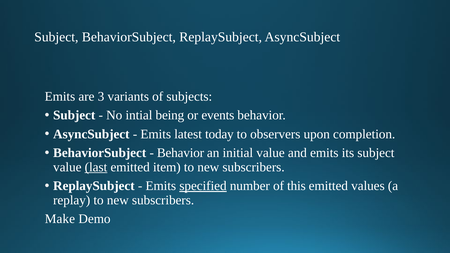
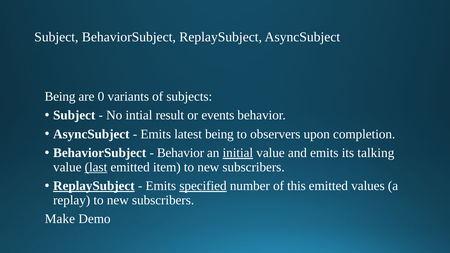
Emits: Emits -> Being (60, 96)
3: 3 -> 0 (101, 96)
being: being -> result (170, 115)
latest today: today -> being (219, 134)
initial underline: none -> present (238, 153)
its subject: subject -> talking (376, 153)
ReplaySubject underline: none -> present (94, 186)
